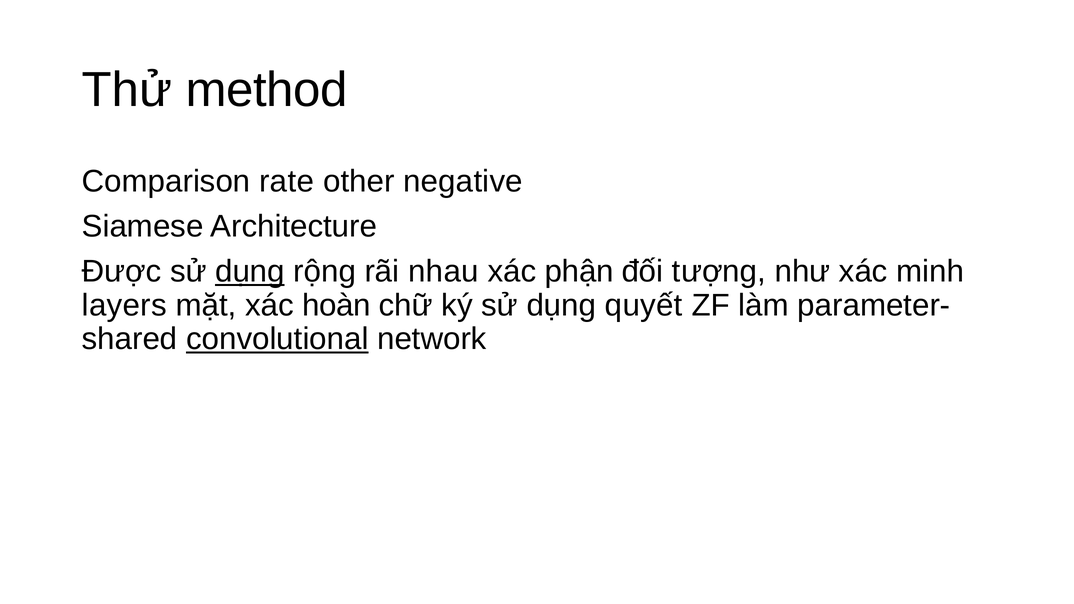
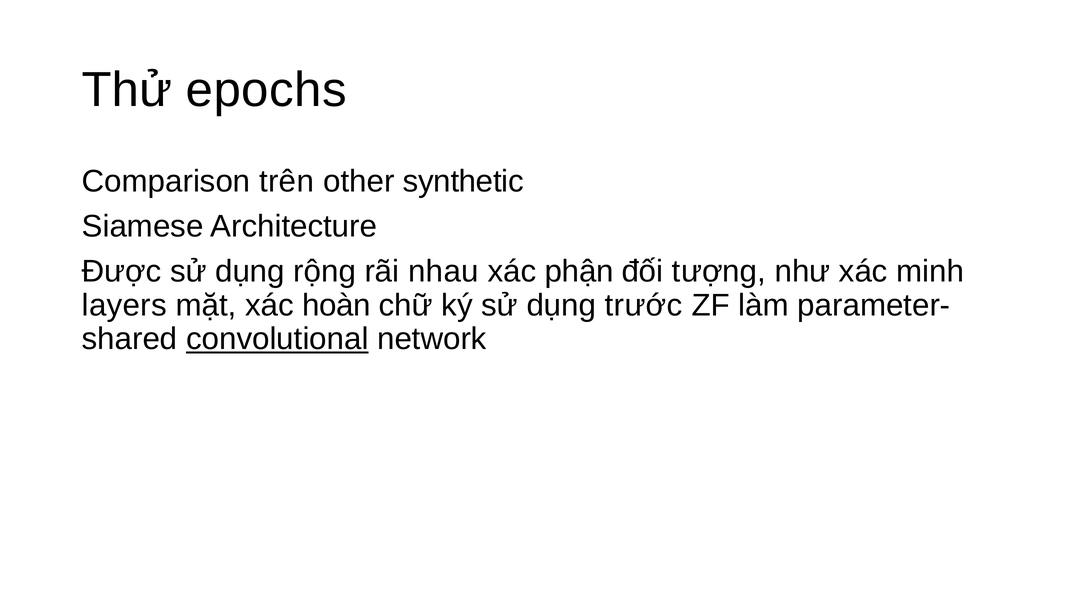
method: method -> epochs (266, 90)
rate: rate -> trên (287, 182)
negative: negative -> synthetic (463, 182)
dụng underline: present -> none (250, 271)
quyết: quyết -> trước (644, 305)
